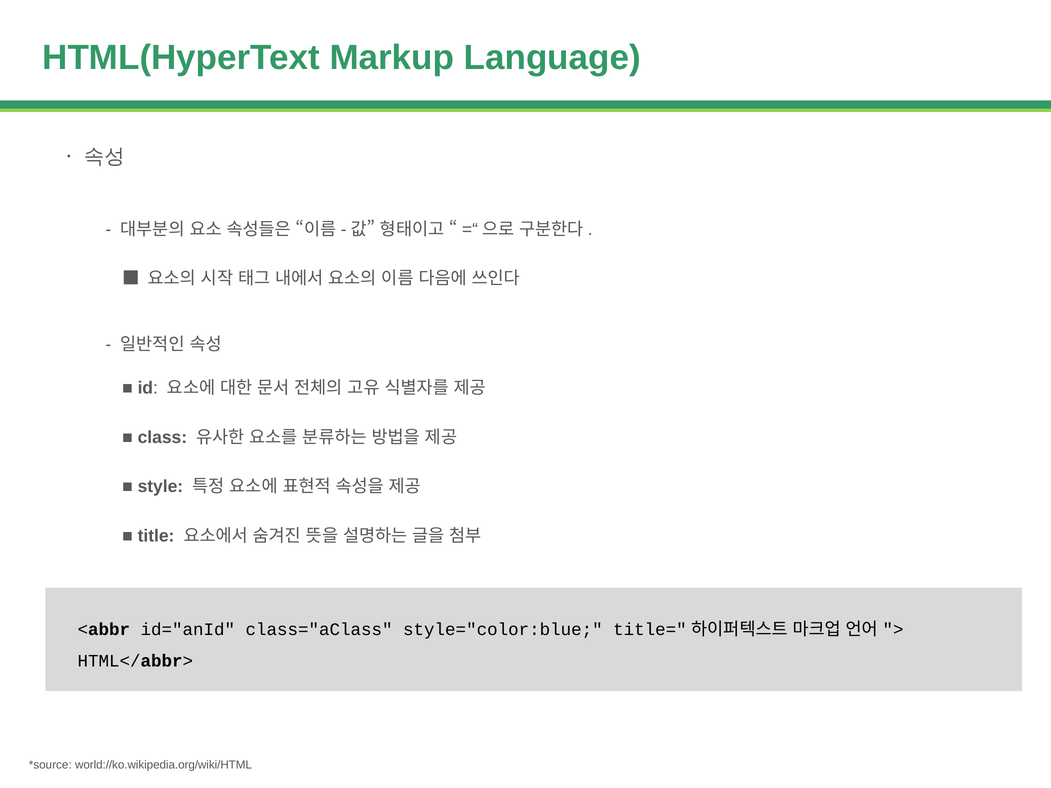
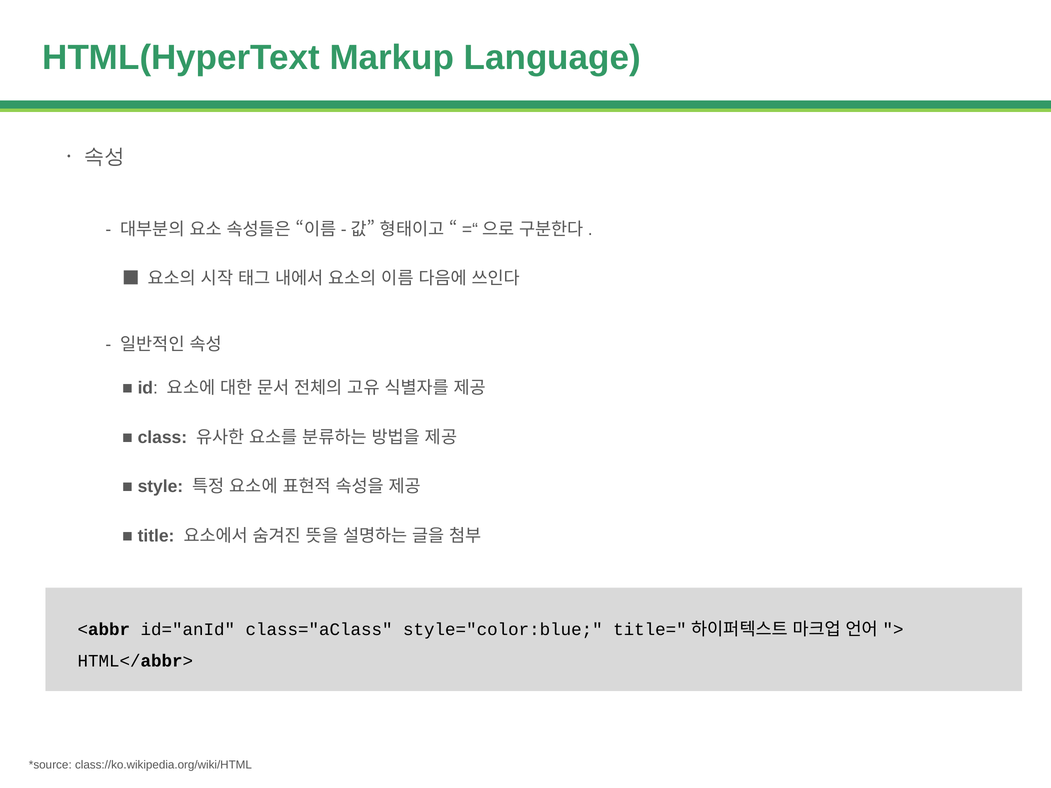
world://ko.wikipedia.org/wiki/HTML: world://ko.wikipedia.org/wiki/HTML -> class://ko.wikipedia.org/wiki/HTML (163, 765)
